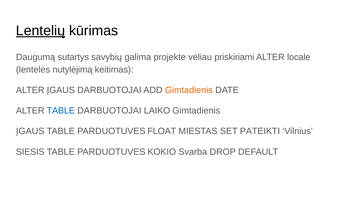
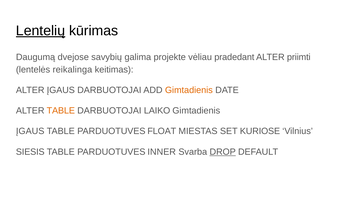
sutartys: sutartys -> dvejose (73, 57)
priskiriami: priskiriami -> pradedant (234, 57)
locale: locale -> priimti (299, 57)
nutylėjimą: nutylėjimą -> reikalinga (72, 69)
TABLE colour: blue -> orange (61, 110)
PATEIKTI: PATEIKTI -> KURIOSE (260, 131)
KOKIO: KOKIO -> INNER (162, 152)
DROP underline: none -> present (223, 152)
